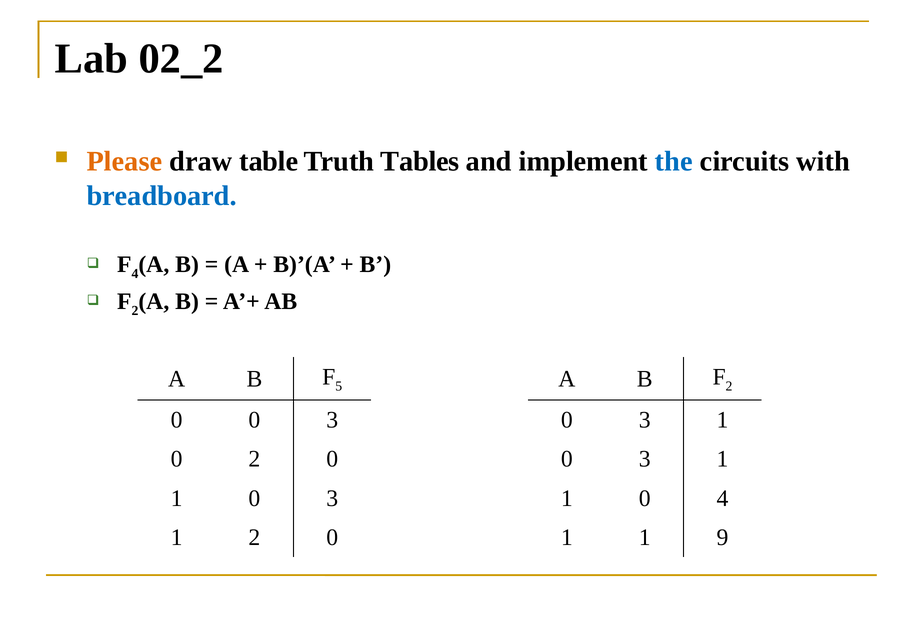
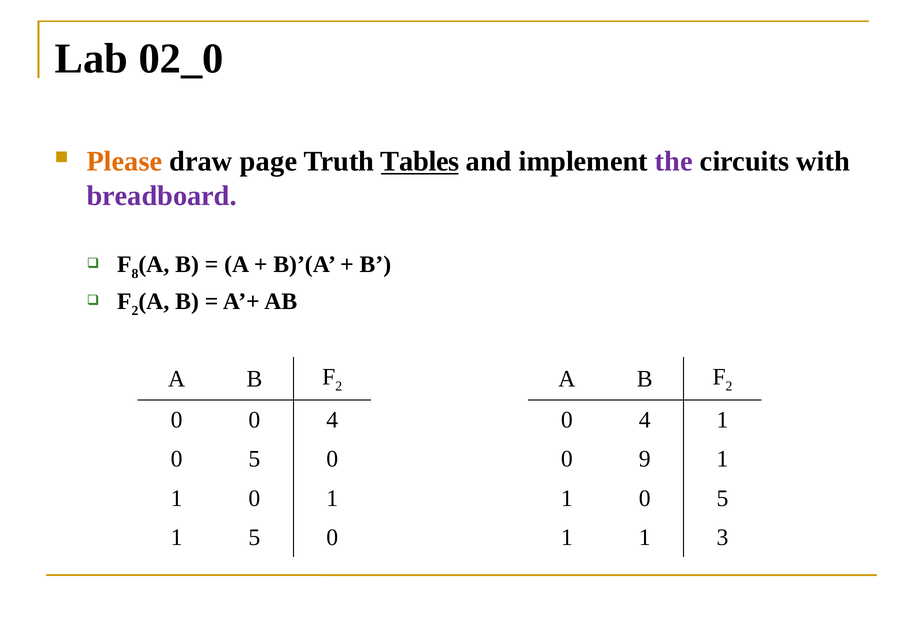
02_2: 02_2 -> 02_0 (181, 59)
table: table -> page (268, 162)
Tables underline: none -> present (420, 162)
the colour: blue -> purple (674, 162)
breadboard colour: blue -> purple (162, 196)
4: 4 -> 8 (135, 274)
5: 5 -> 2 (339, 386)
0 0 3: 3 -> 4 (332, 420)
3: 3 -> 4 (645, 420)
2: 2 -> 5 (254, 459)
3: 3 -> 9 (645, 459)
3: 3 -> 1 (332, 498)
1 0 4: 4 -> 5 (722, 498)
1 2: 2 -> 5 (254, 538)
9: 9 -> 3 (722, 538)
